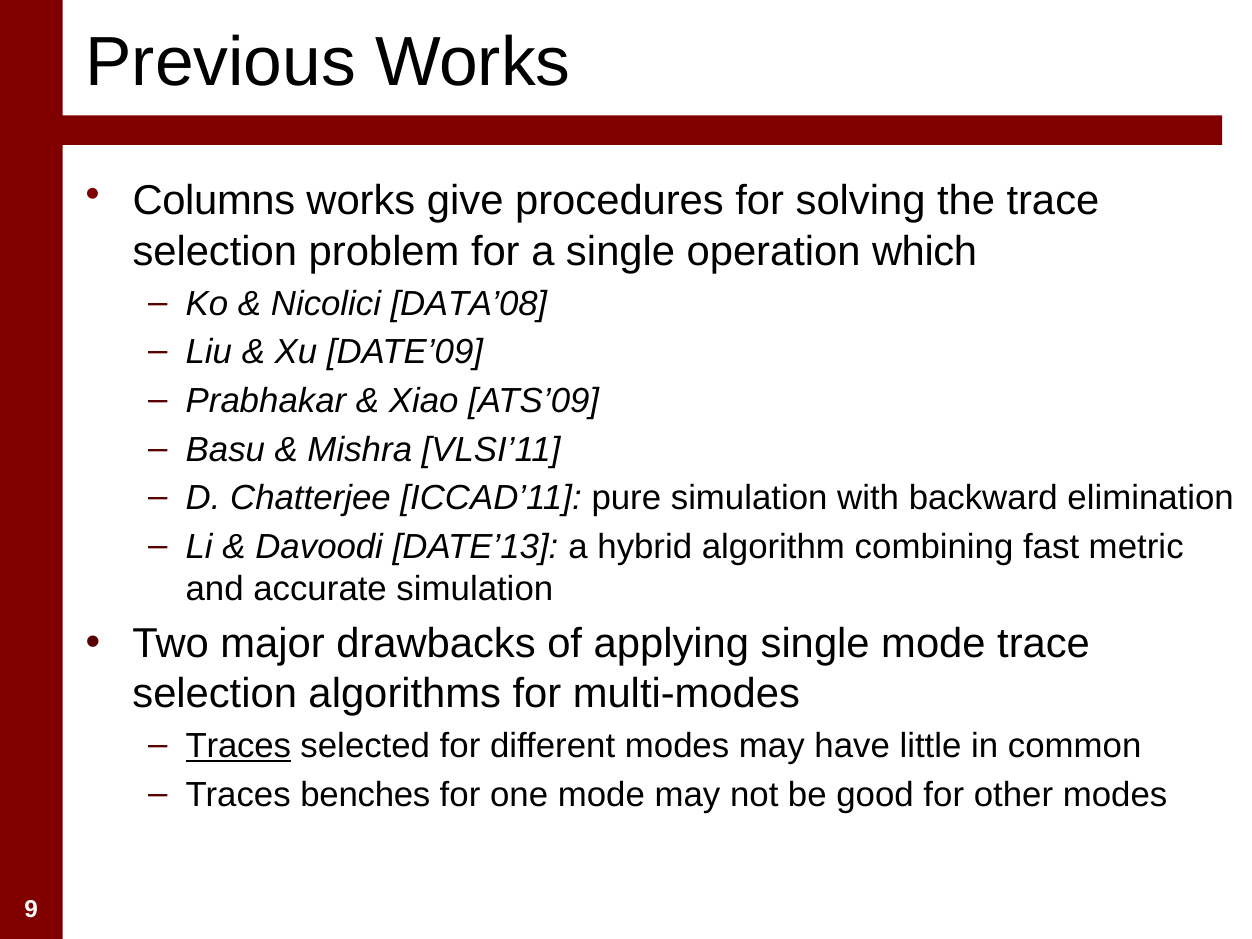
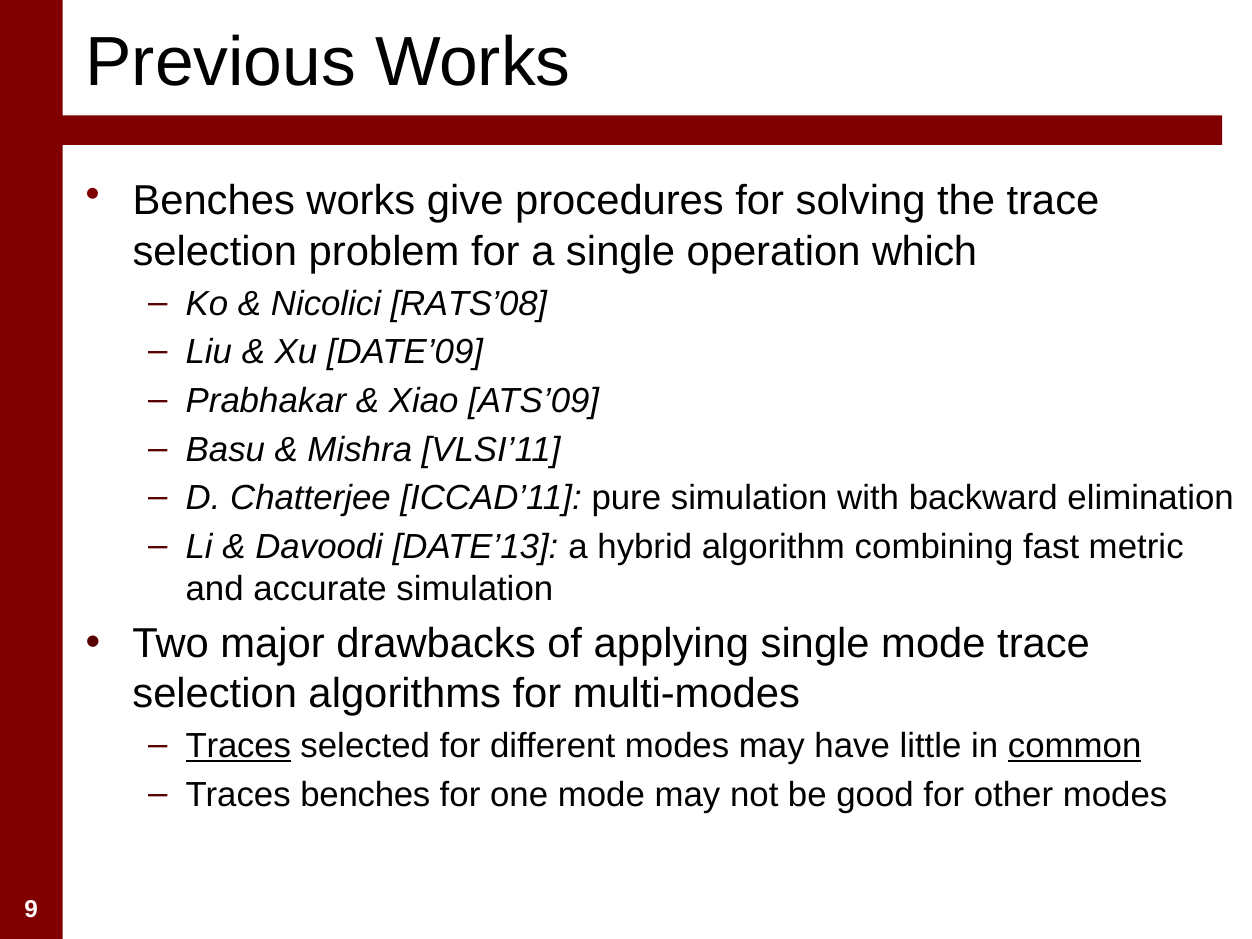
Columns: Columns -> Benches (214, 201)
DATA’08: DATA’08 -> RATS’08 (469, 304)
common underline: none -> present (1075, 746)
